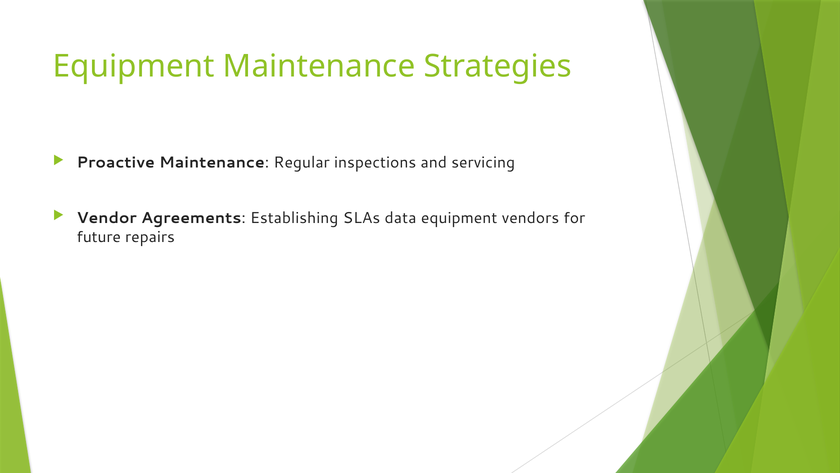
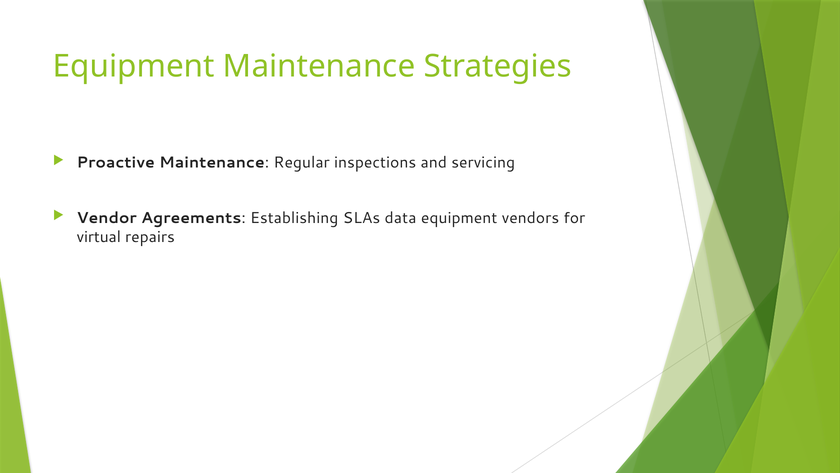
future: future -> virtual (99, 237)
